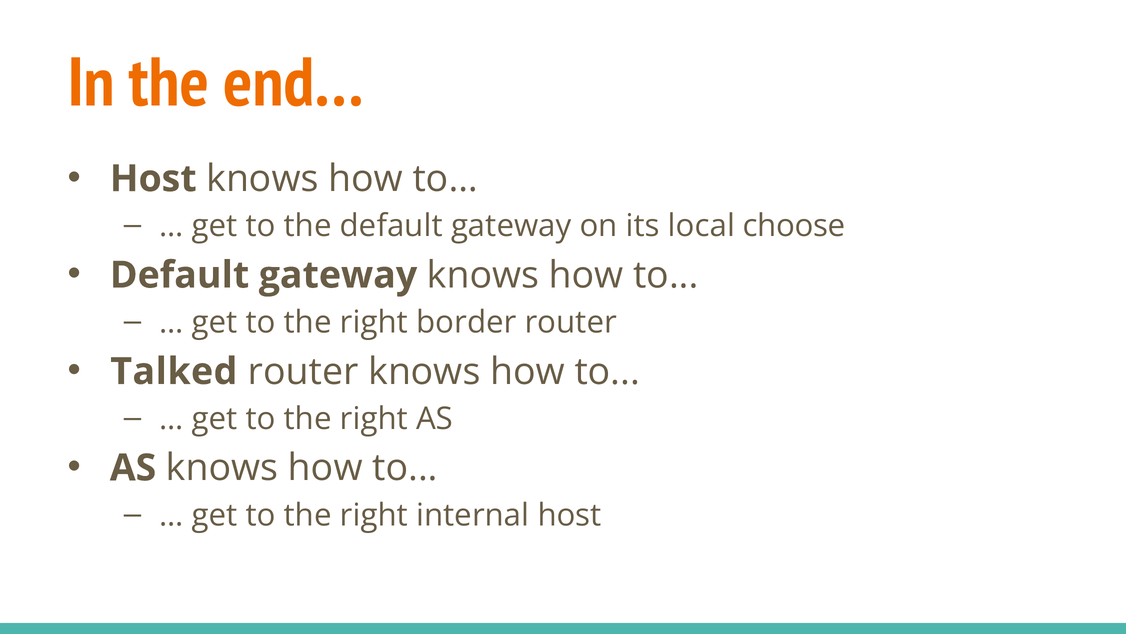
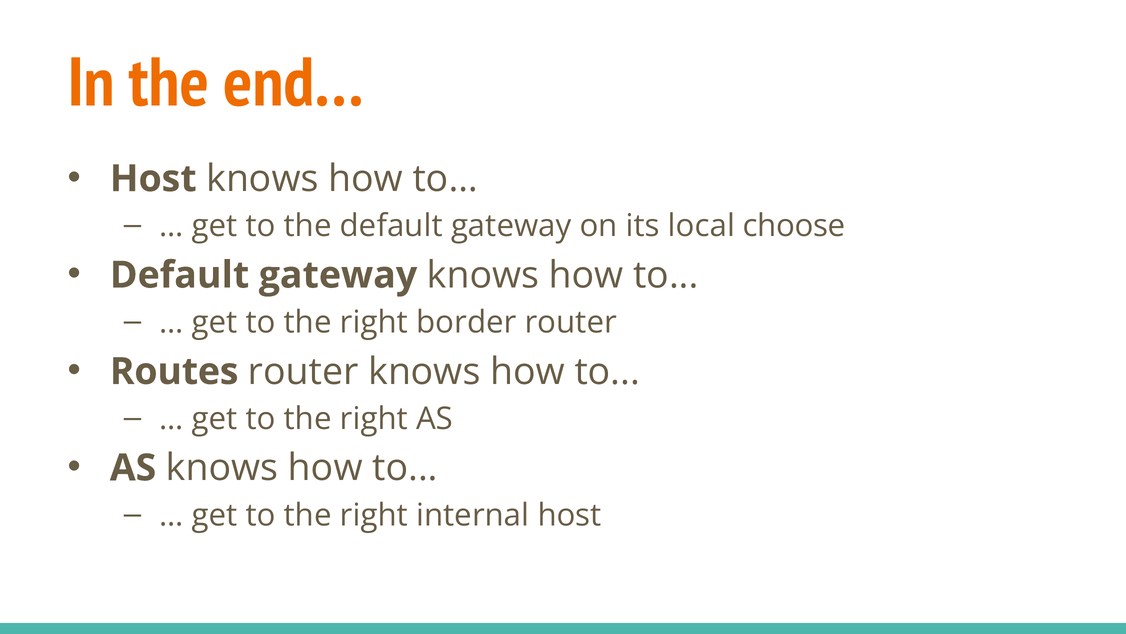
Talked: Talked -> Routes (174, 371)
